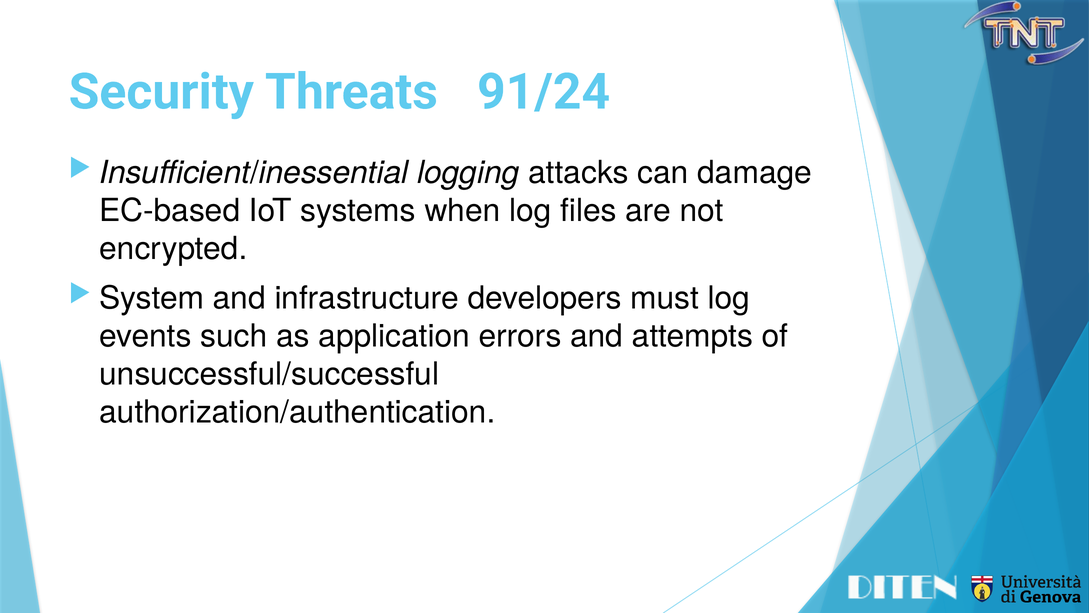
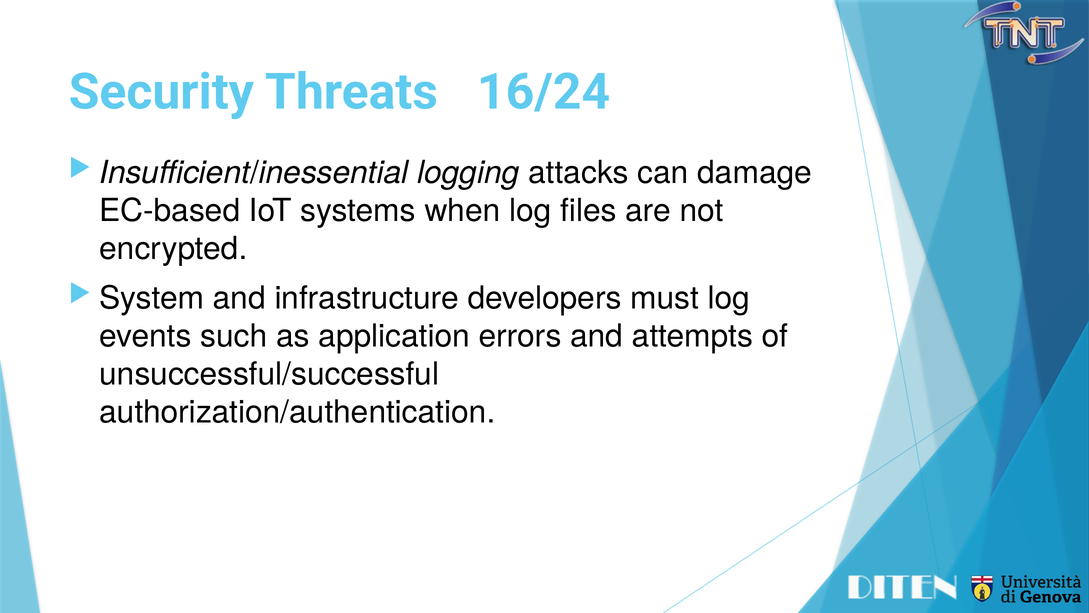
91/24: 91/24 -> 16/24 (544, 92)
